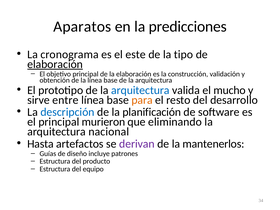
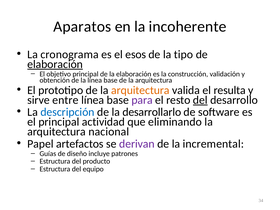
predicciones: predicciones -> incoherente (188, 27)
este: este -> esos (136, 54)
arquitectura colour: blue -> orange (140, 90)
mucho: mucho -> resulta (230, 90)
para colour: orange -> purple (142, 100)
del underline: none -> present (200, 100)
planificación: planificación -> desarrollarlo (152, 112)
murieron: murieron -> actividad (103, 122)
Hasta: Hasta -> Papel (40, 144)
mantenerlos: mantenerlos -> incremental (213, 144)
